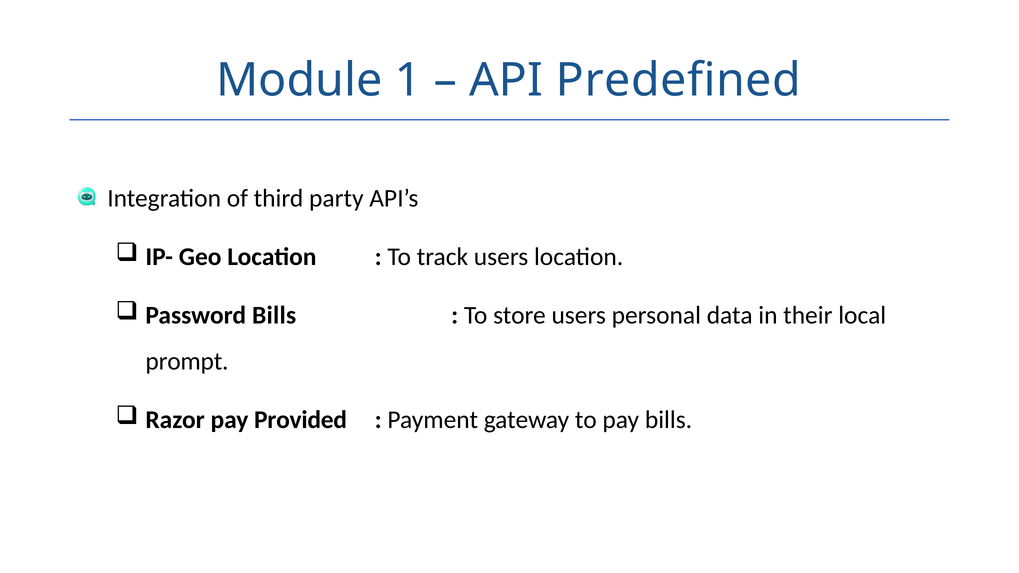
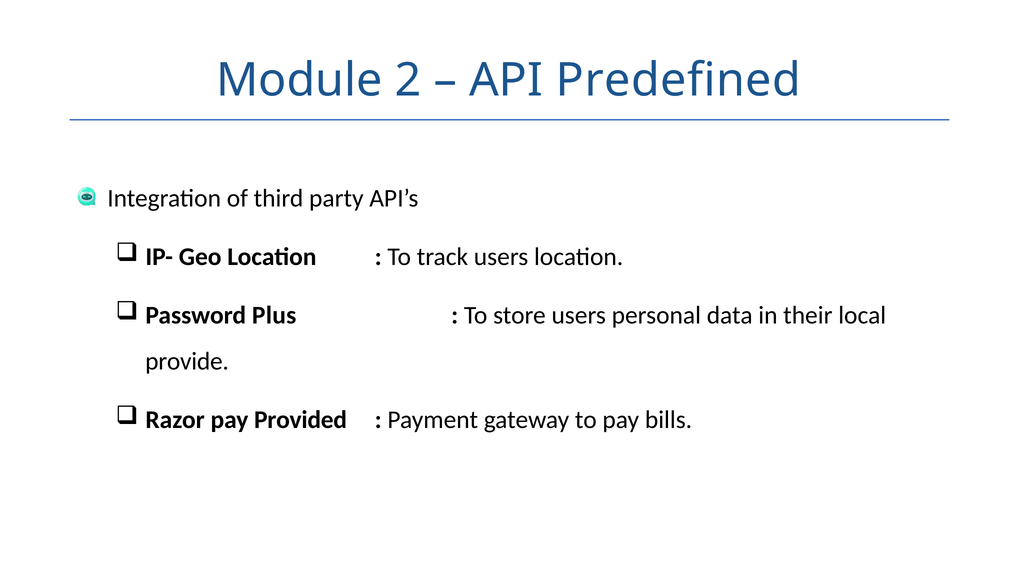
1: 1 -> 2 (408, 80)
Password Bills: Bills -> Plus (274, 315)
prompt: prompt -> provide (187, 361)
